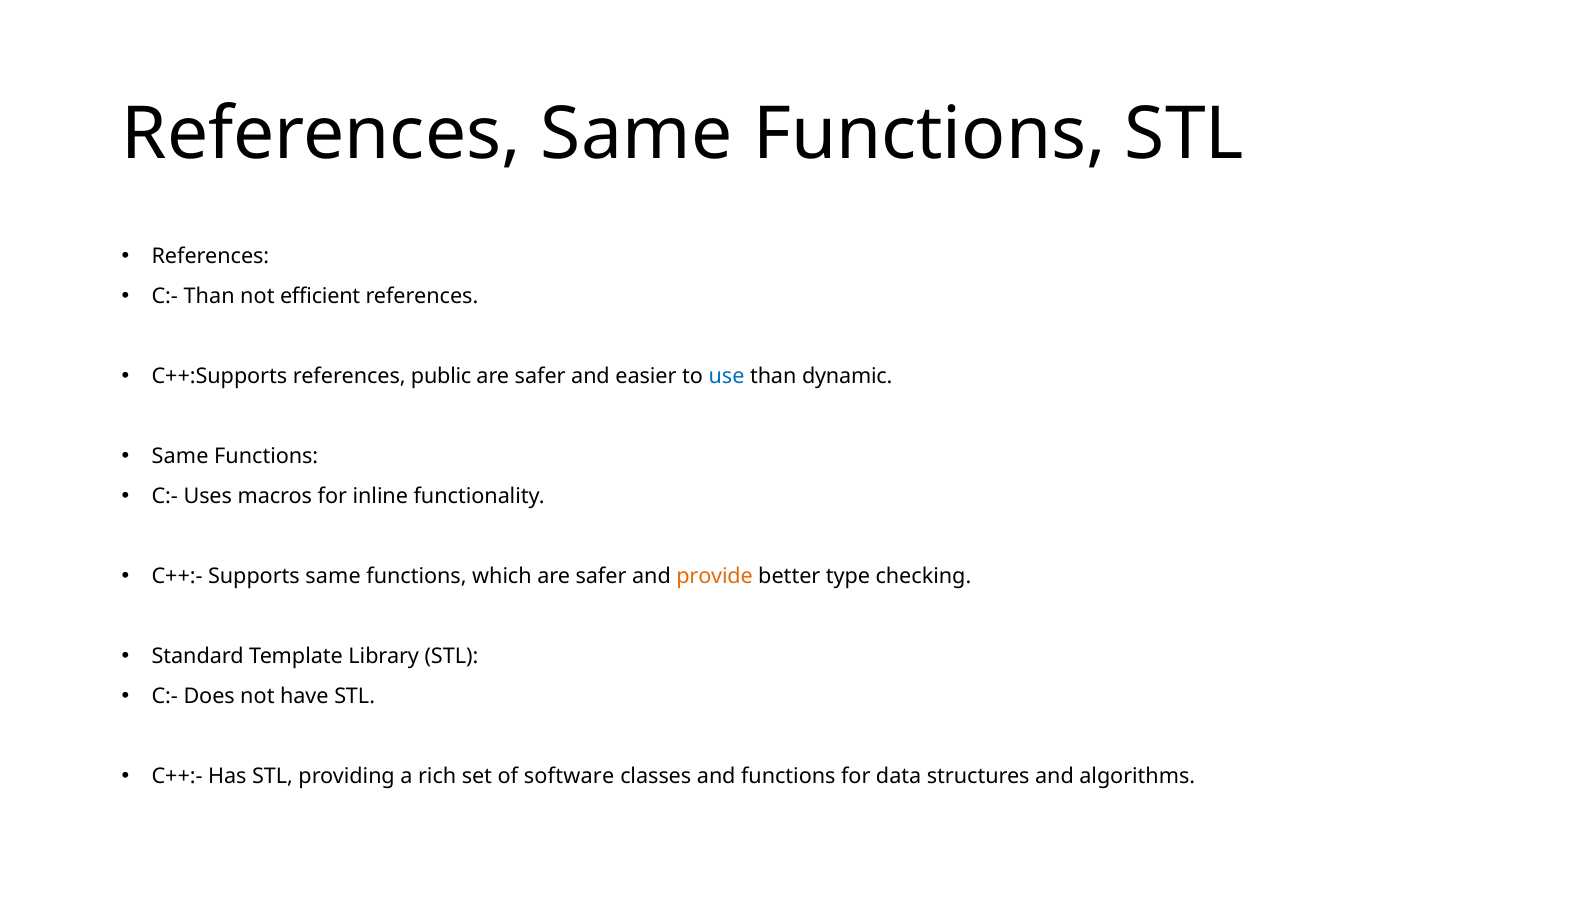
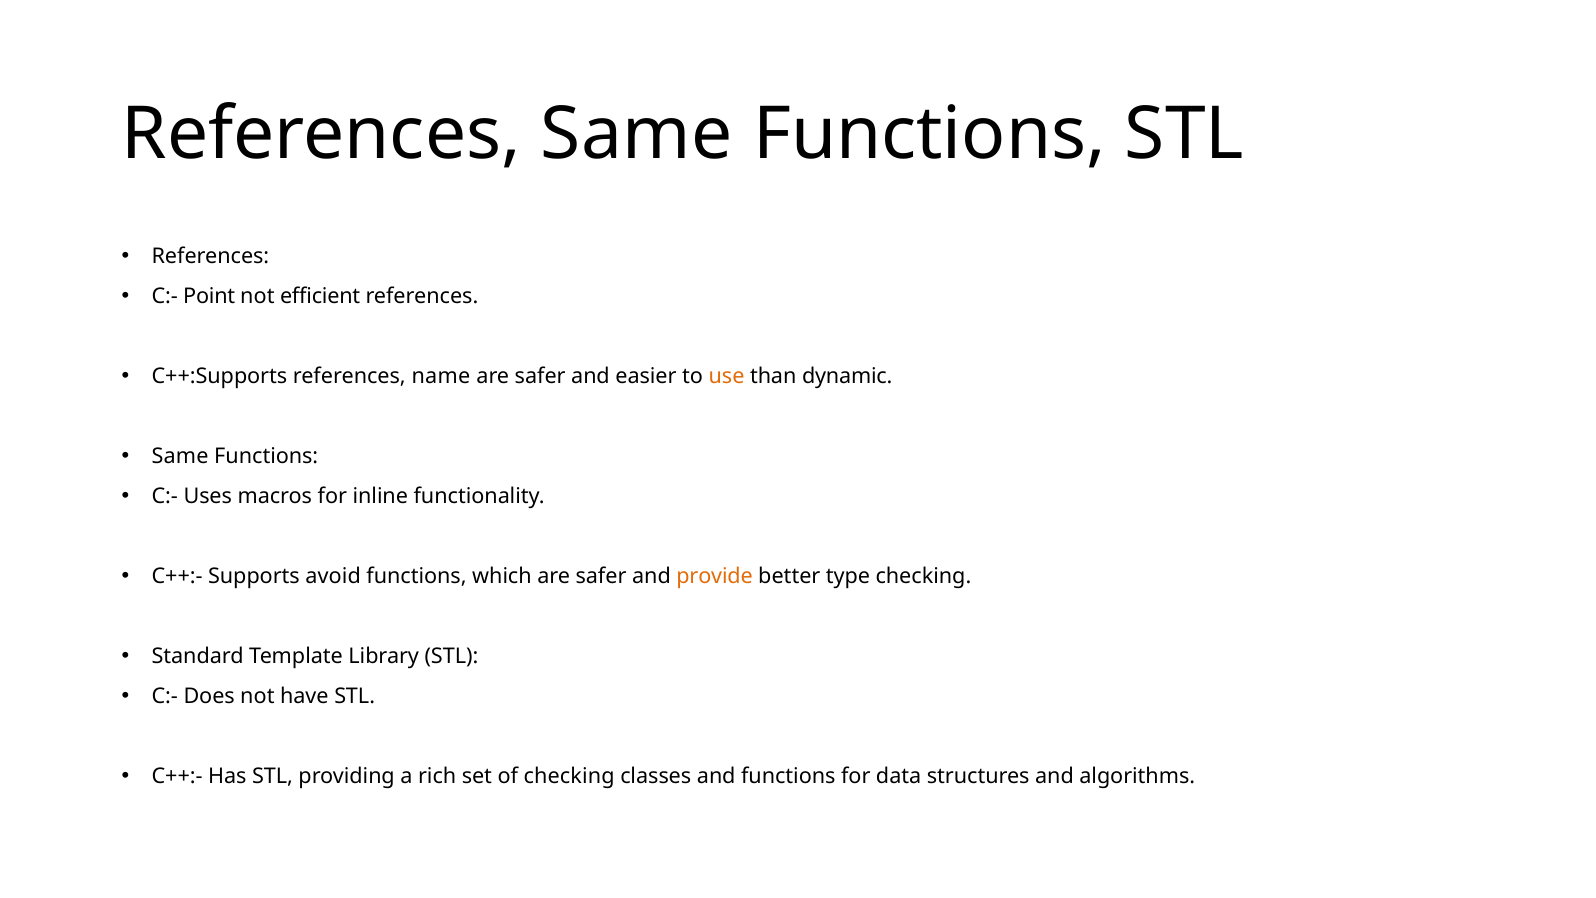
C:- Than: Than -> Point (209, 297)
public: public -> name (441, 377)
use colour: blue -> orange (726, 377)
Supports same: same -> avoid (333, 576)
of software: software -> checking (569, 776)
